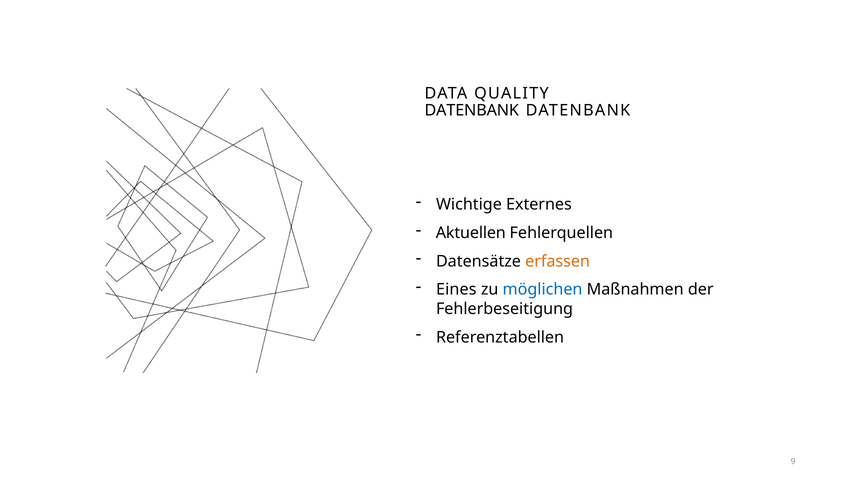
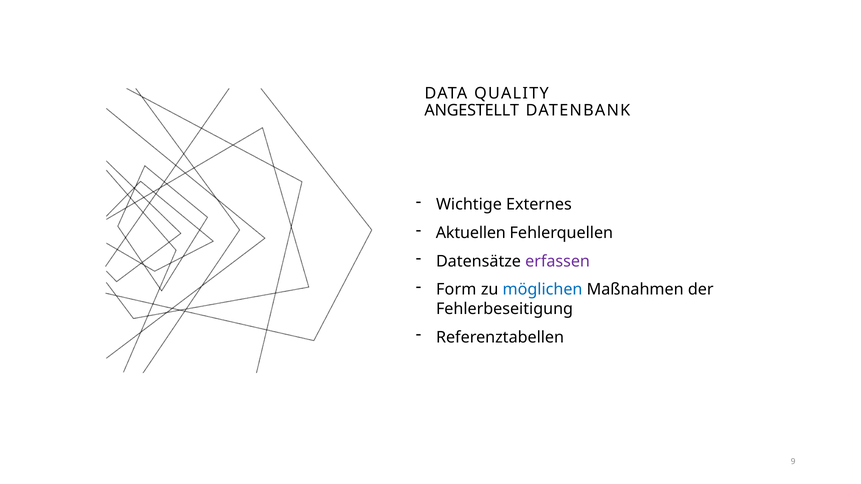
DATENBANK: DATENBANK -> ANGESTELLT (472, 111)
erfassen colour: orange -> purple (558, 261)
Eines: Eines -> Form (456, 290)
